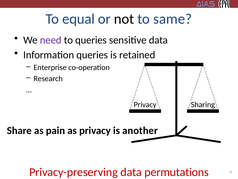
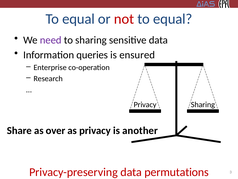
not colour: black -> red (124, 19)
same: same -> equal (173, 19)
to queries: queries -> sharing (91, 40)
retained: retained -> ensured (137, 55)
pain: pain -> over (56, 130)
